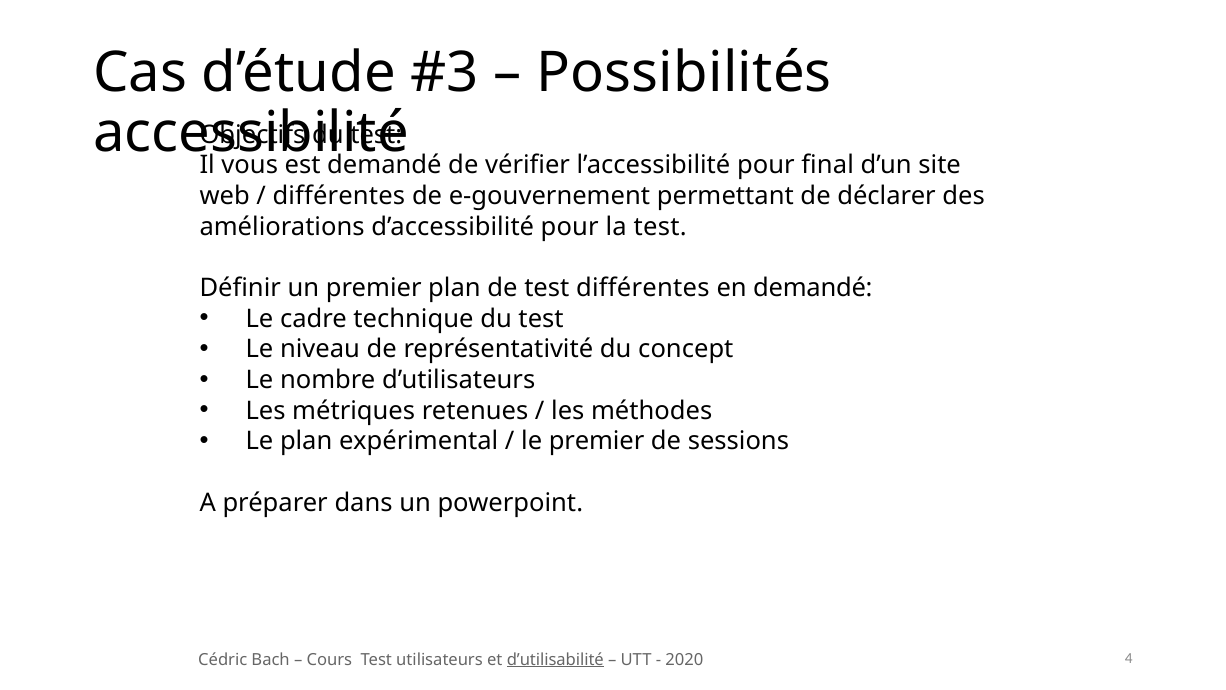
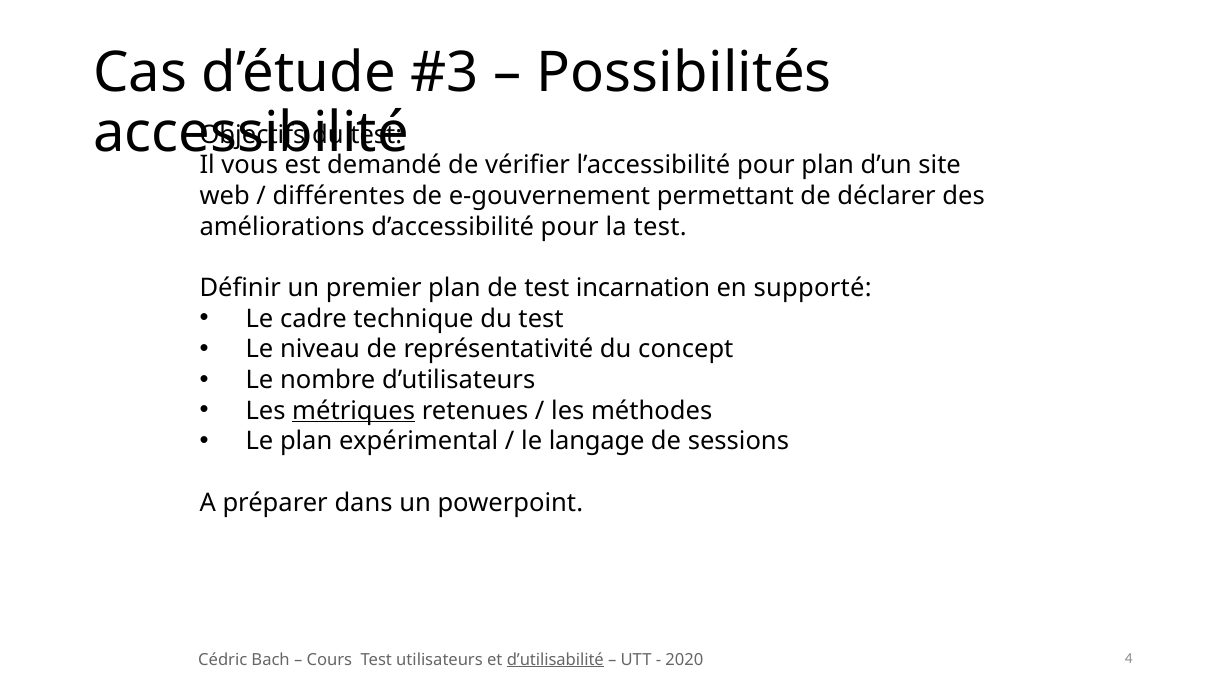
pour final: final -> plan (828, 165)
test différentes: différentes -> incarnation (643, 288)
en demandé: demandé -> supporté (813, 288)
métriques underline: none -> present (354, 410)
le premier: premier -> langage (597, 441)
